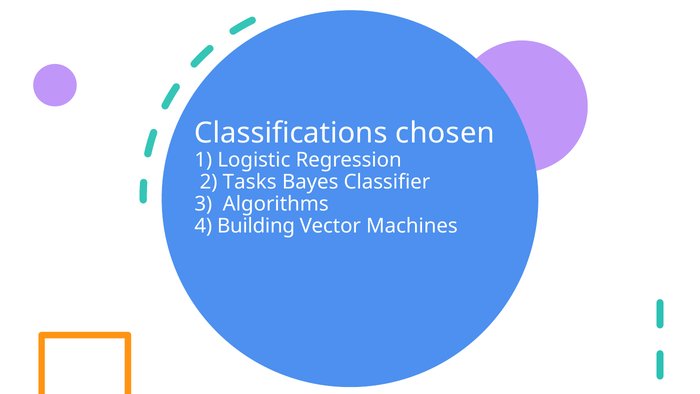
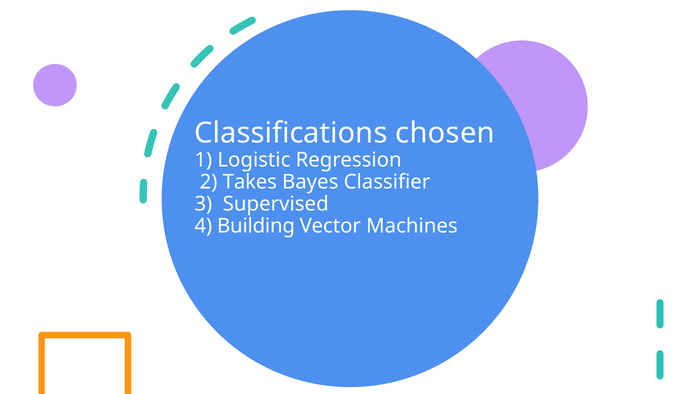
Tasks: Tasks -> Takes (250, 182)
Algorithms: Algorithms -> Supervised (276, 204)
